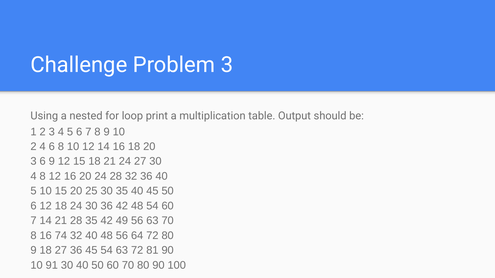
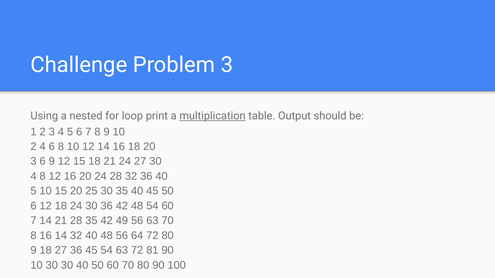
multiplication underline: none -> present (212, 116)
16 74: 74 -> 14 (61, 236)
10 91: 91 -> 30 (52, 266)
